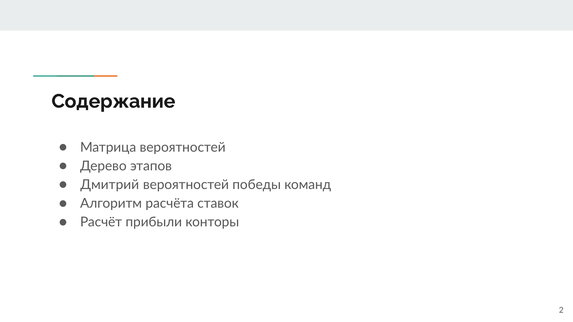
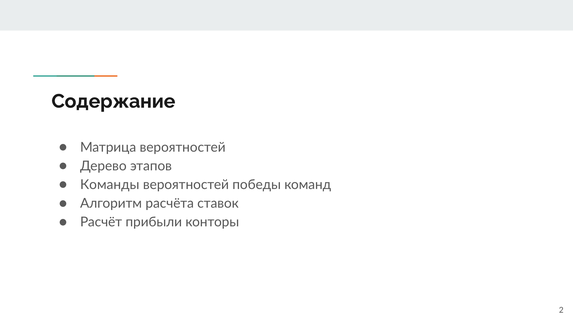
Дмитрий: Дмитрий -> Команды (110, 185)
